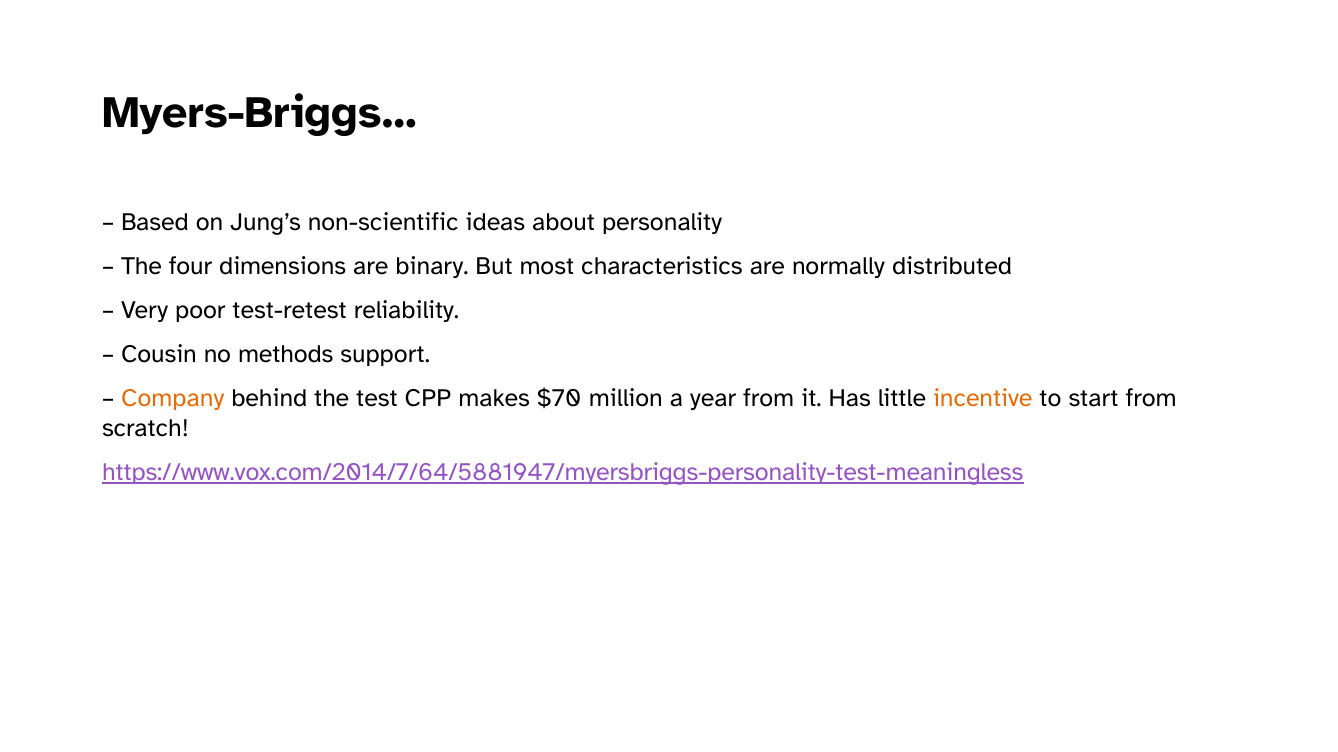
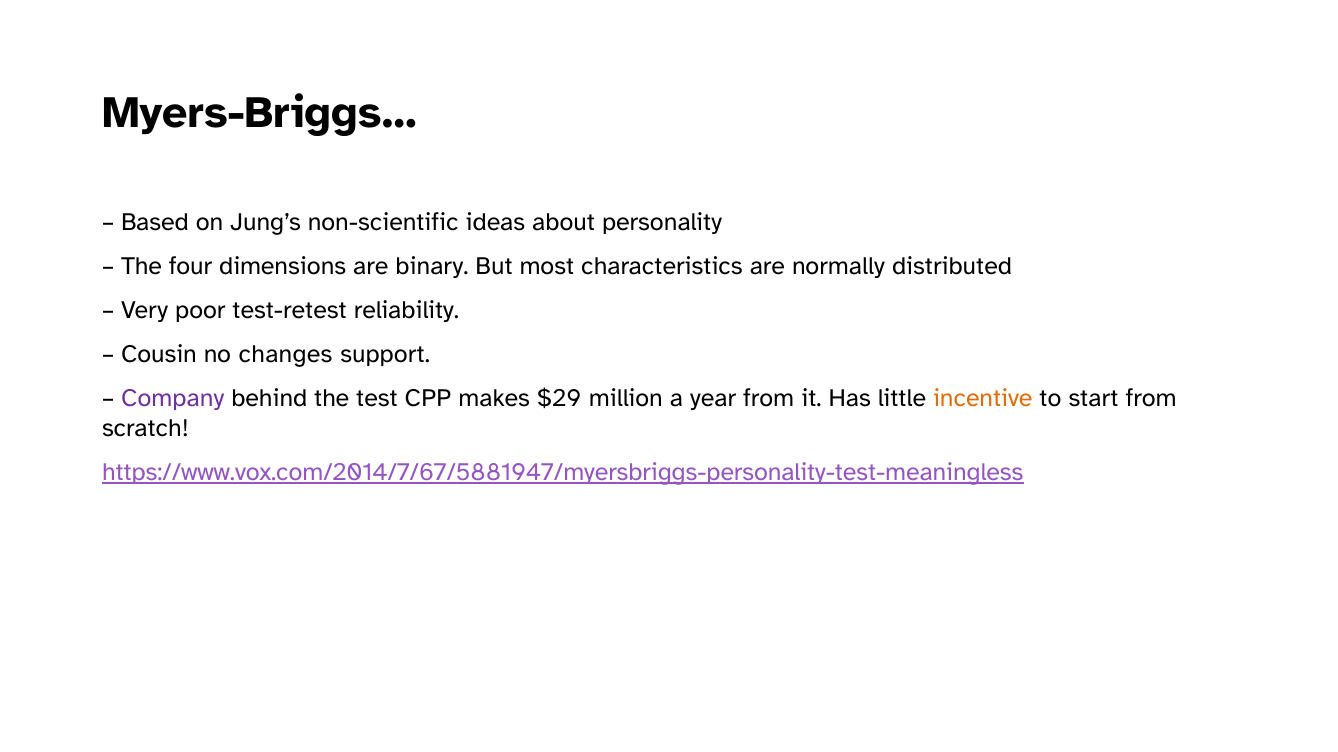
methods: methods -> changes (286, 354)
Company colour: orange -> purple (173, 398)
$70: $70 -> $29 (559, 398)
https://www.vox.com/2014/7/64/5881947/myersbriggs-personality-test-meaningless: https://www.vox.com/2014/7/64/5881947/myersbriggs-personality-test-meaningless -> https://www.vox.com/2014/7/67/5881947/myersbriggs-personality-test-meaningless (563, 473)
